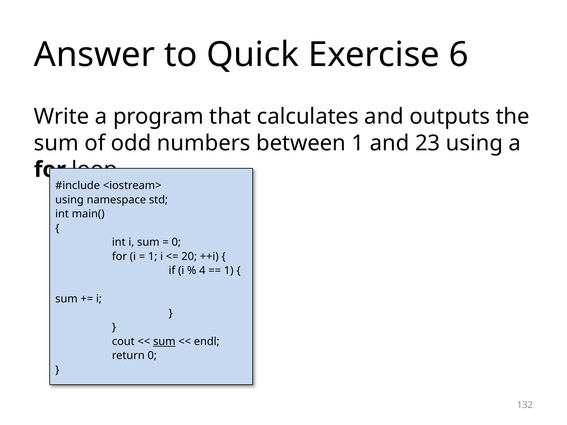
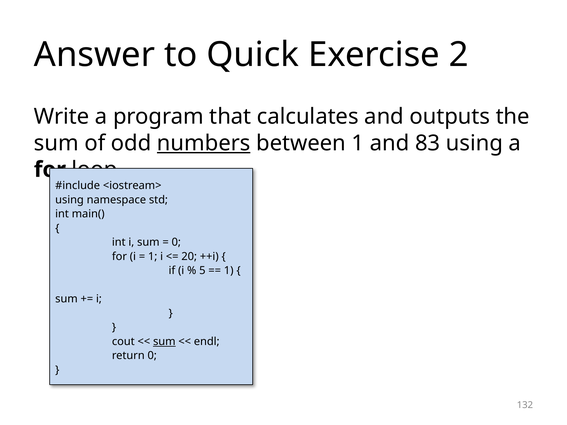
6: 6 -> 2 (459, 55)
numbers underline: none -> present (204, 143)
23: 23 -> 83 (428, 143)
4: 4 -> 5 (202, 271)
